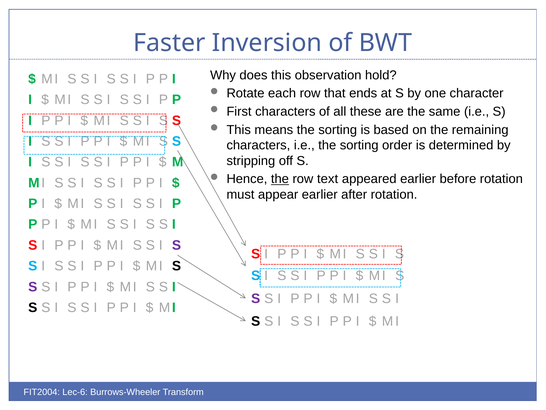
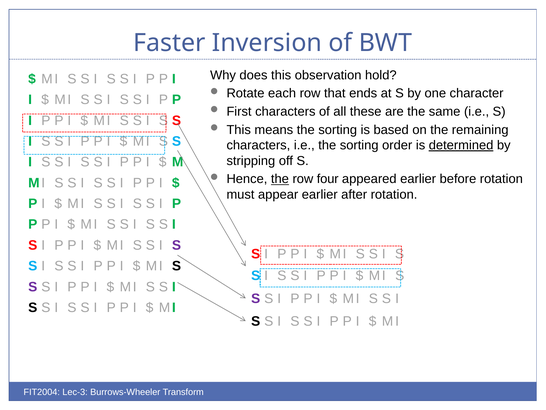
determined underline: none -> present (461, 145)
text: text -> four (328, 179)
Lec-6: Lec-6 -> Lec-3 (75, 392)
